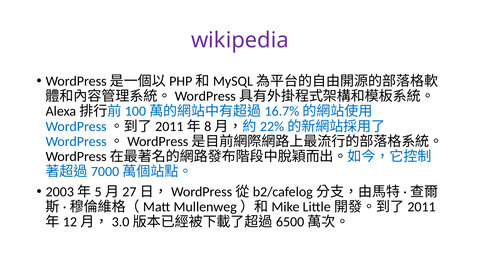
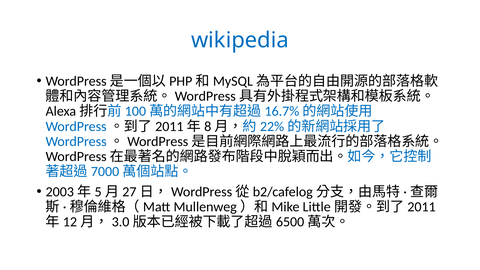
wikipedia colour: purple -> blue (240, 40)
